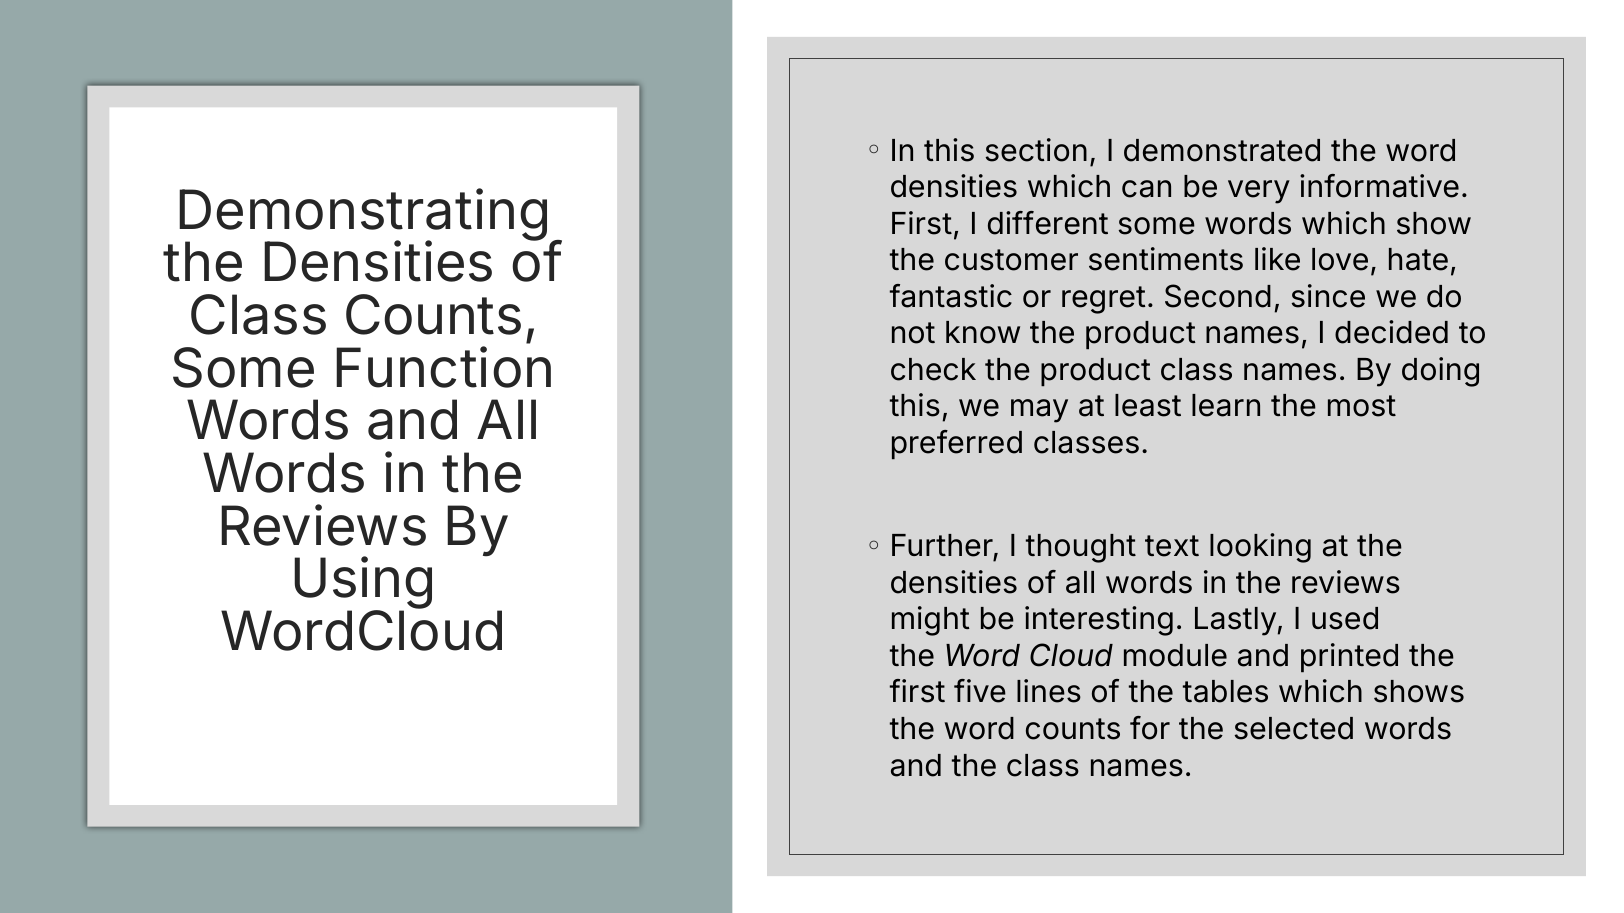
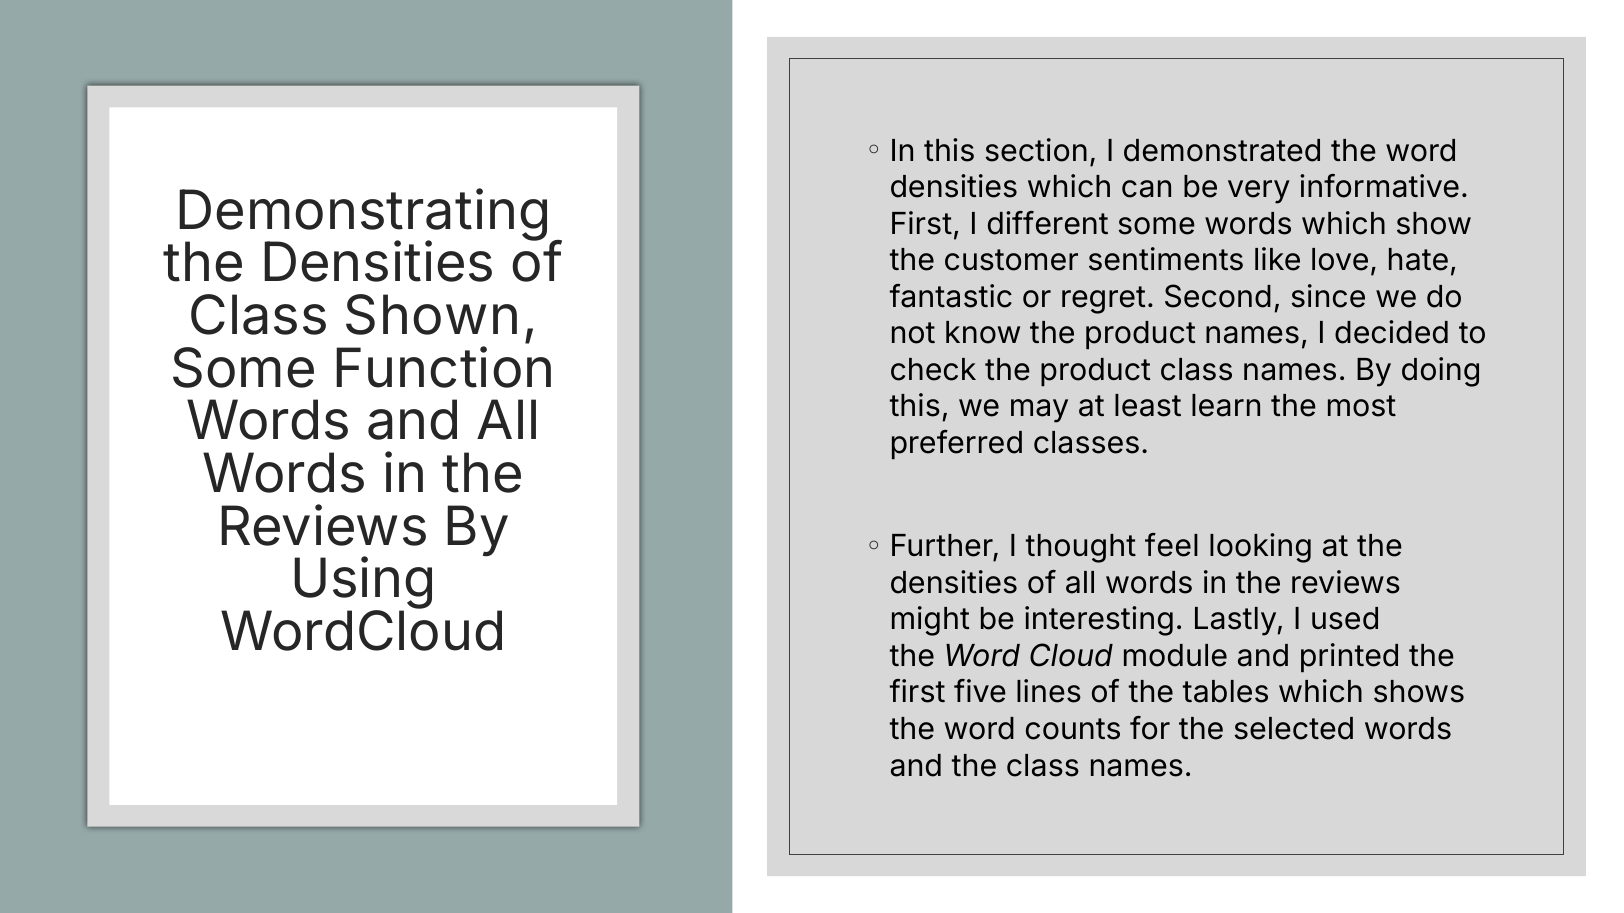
Class Counts: Counts -> Shown (441, 317)
text: text -> feel (1172, 547)
